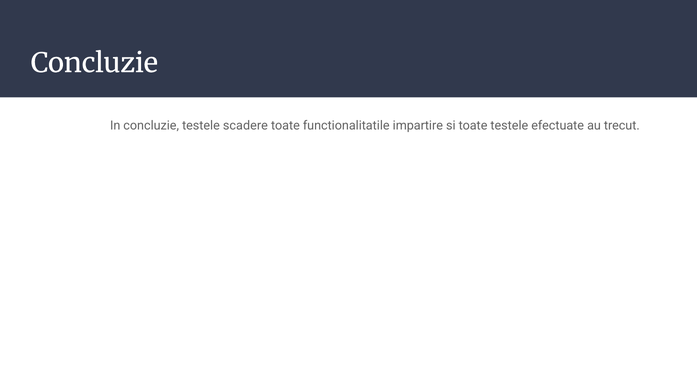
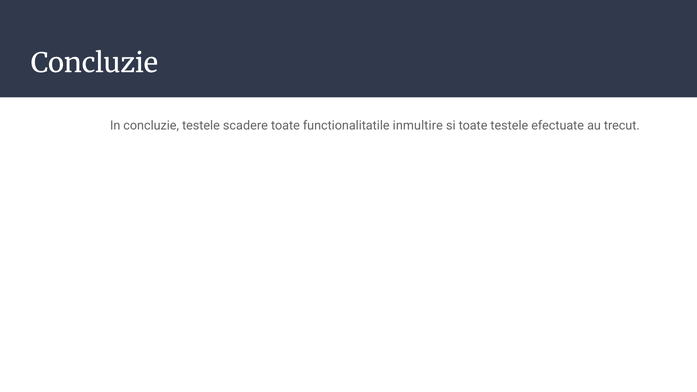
impartire: impartire -> inmultire (418, 126)
